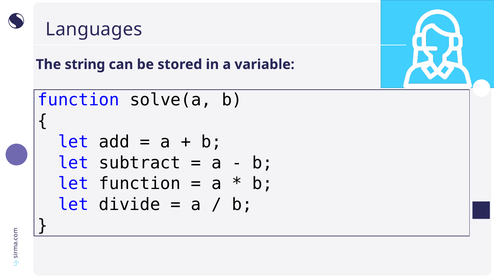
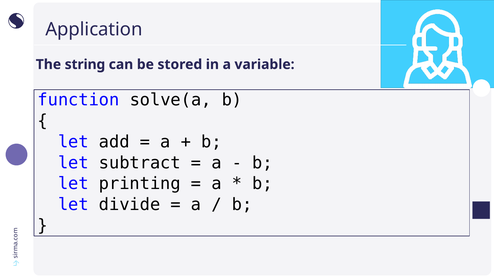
Languages: Languages -> Application (94, 29)
let function: function -> printing (140, 184)
